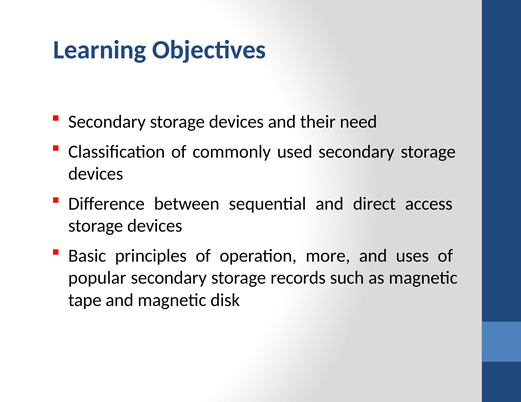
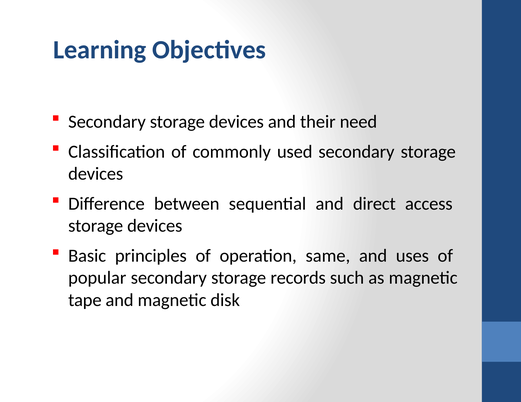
more: more -> same (328, 256)
